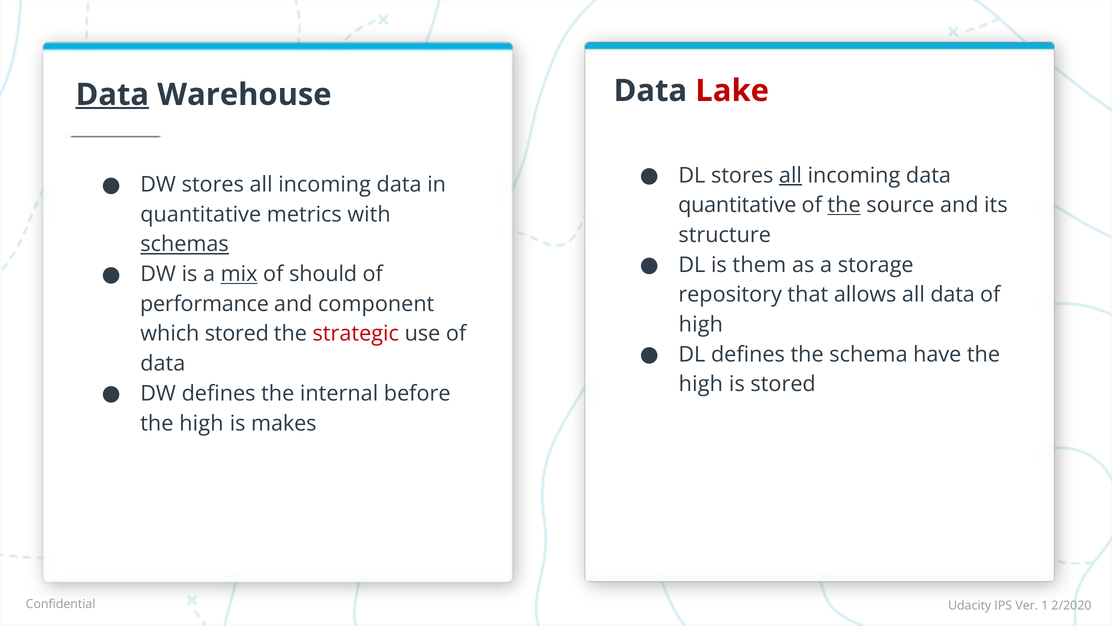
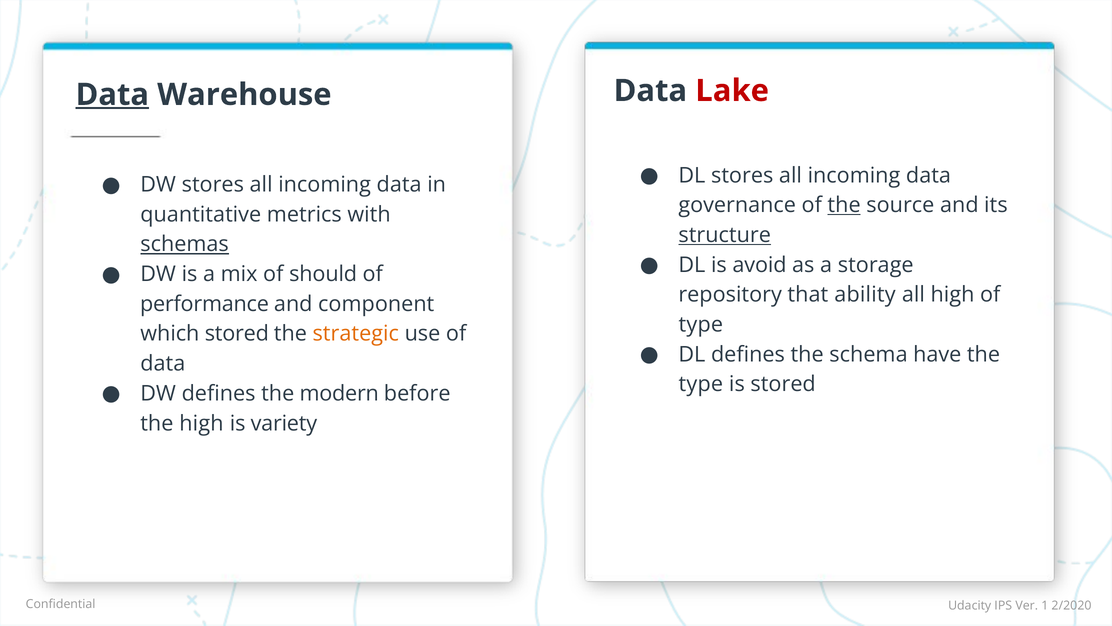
all underline: present -> none (790, 175)
quantitative: quantitative -> governance (737, 205)
structure underline: none -> present (725, 235)
them: them -> avoid (759, 265)
mix underline: present -> none (239, 274)
allows: allows -> ability (865, 295)
all data: data -> high (952, 295)
high: high -> type (701, 324)
strategic colour: red -> orange (356, 334)
high: high -> type (701, 384)
internal: internal -> modern (339, 393)
makes: makes -> variety (284, 423)
